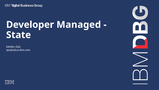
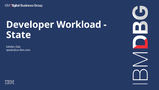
Managed: Managed -> Workload (79, 25)
